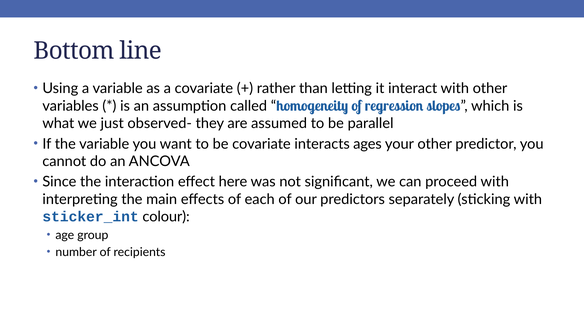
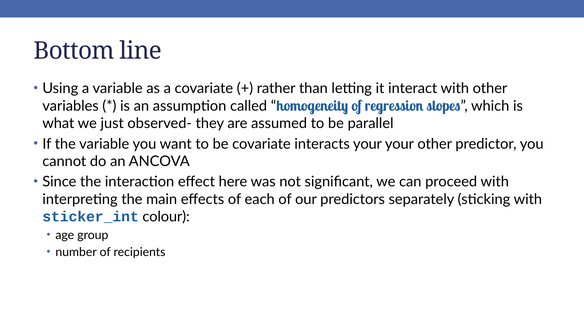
interacts ages: ages -> your (367, 144)
